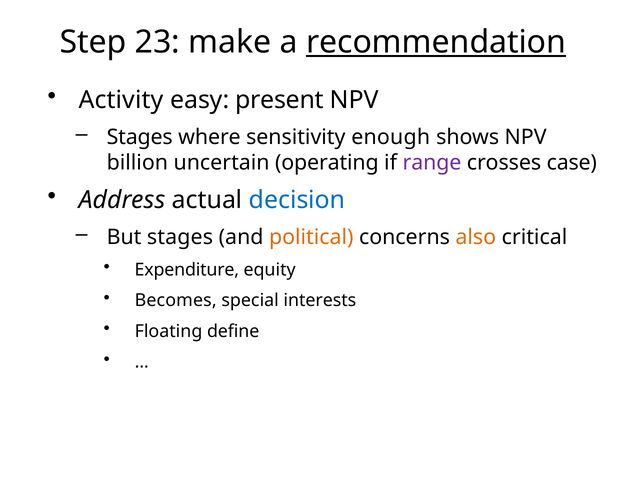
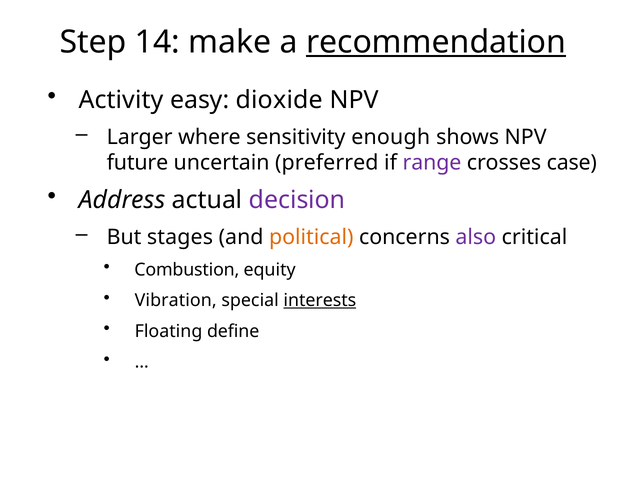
23: 23 -> 14 (157, 42)
present: present -> dioxide (279, 100)
Stages: Stages -> Larger (140, 137)
billion: billion -> future (137, 163)
operating: operating -> preferred (327, 163)
decision colour: blue -> purple (297, 200)
also colour: orange -> purple (476, 237)
Expenditure: Expenditure -> Combustion (187, 270)
Becomes: Becomes -> Vibration (176, 300)
interests underline: none -> present (320, 300)
